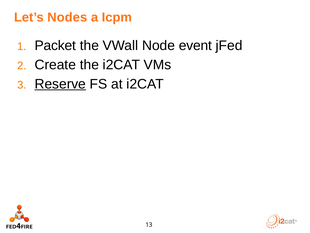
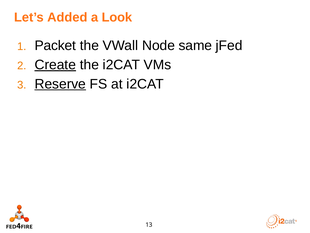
Nodes: Nodes -> Added (67, 17)
Icpm: Icpm -> Look (117, 17)
event: event -> same (195, 46)
Create underline: none -> present (55, 65)
